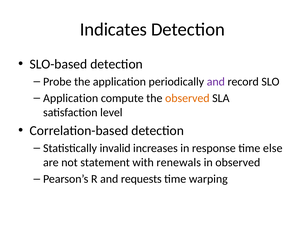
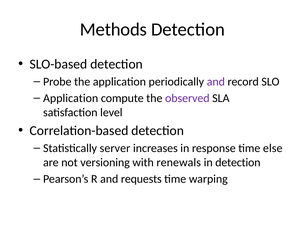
Indicates: Indicates -> Methods (113, 30)
observed colour: orange -> purple (187, 98)
invalid: invalid -> server (115, 148)
statement: statement -> versioning (105, 162)
in observed: observed -> detection (238, 162)
